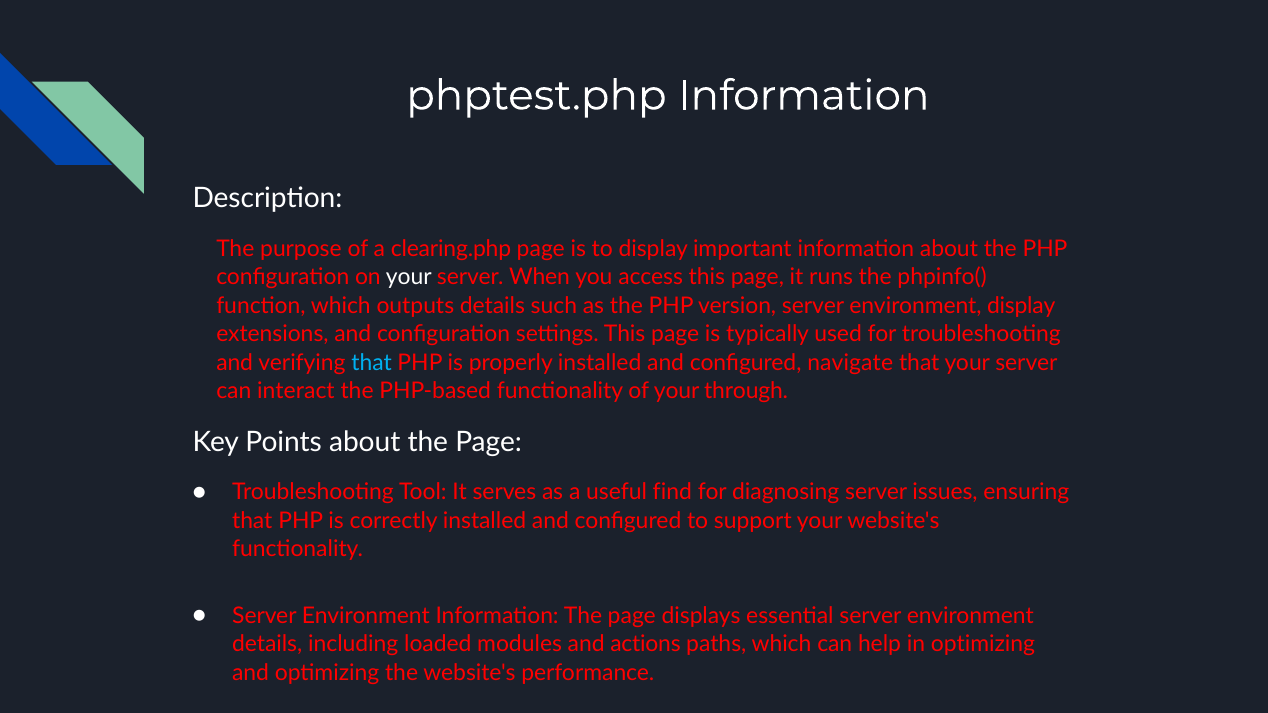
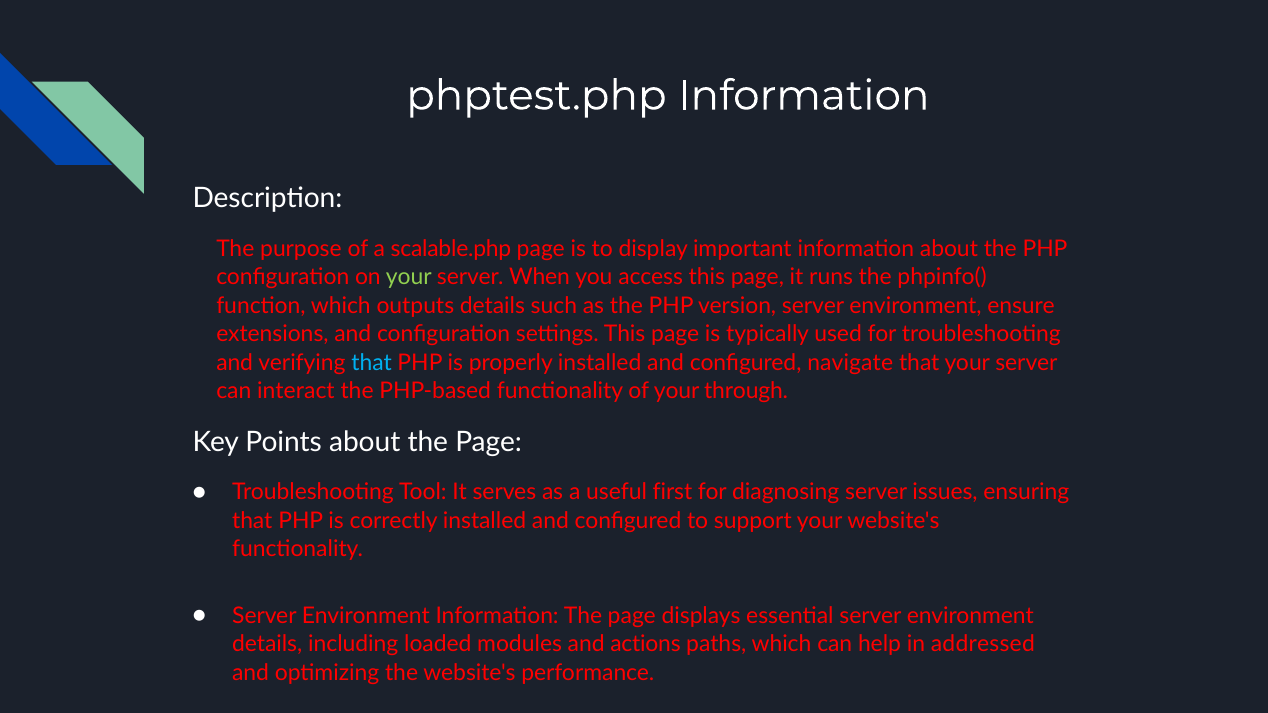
clearing.php: clearing.php -> scalable.php (451, 249)
your colour: white -> light green (409, 277)
environment display: display -> ensure (1021, 306)
find: find -> first (672, 493)
in optimizing: optimizing -> addressed (983, 644)
